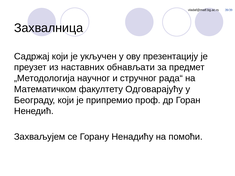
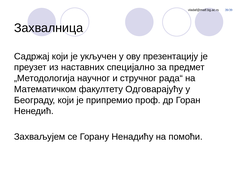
обнављати: обнављати -> специјално (131, 67)
